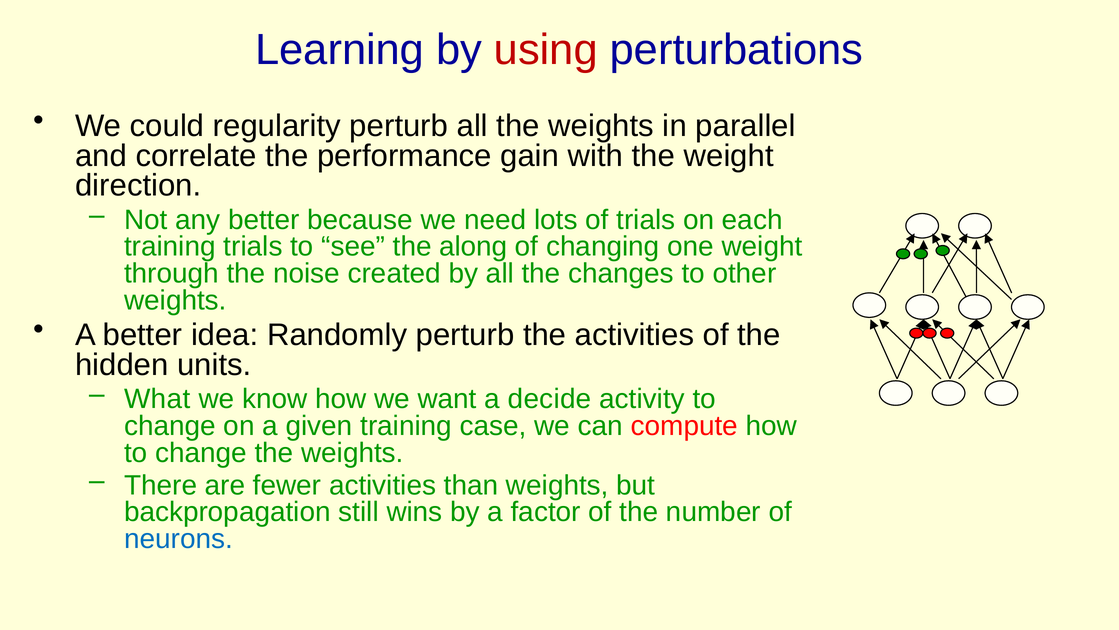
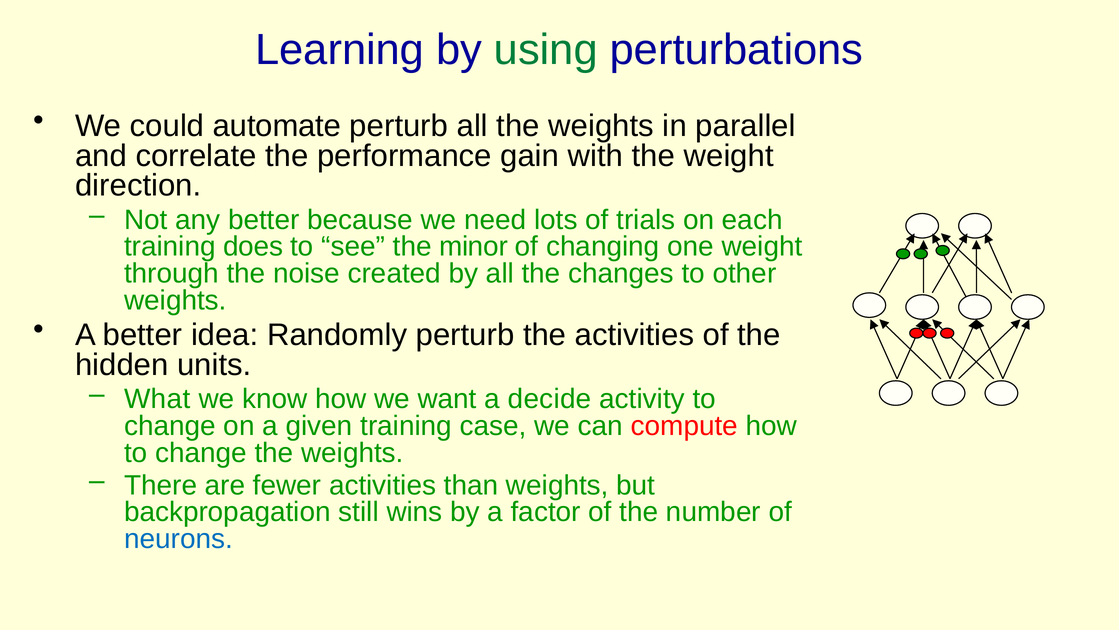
using colour: red -> green (546, 50)
regularity: regularity -> automate (277, 126)
training trials: trials -> does (253, 246)
along: along -> minor (473, 246)
